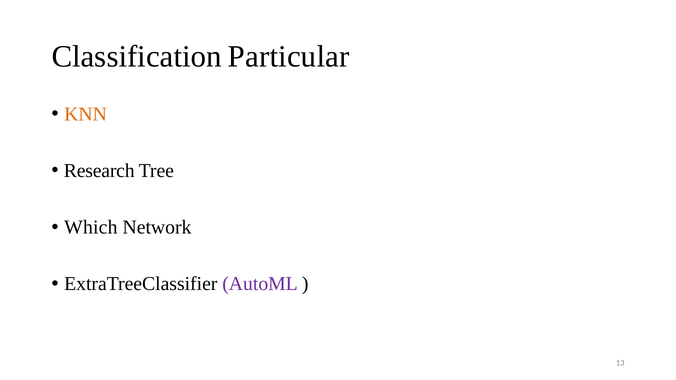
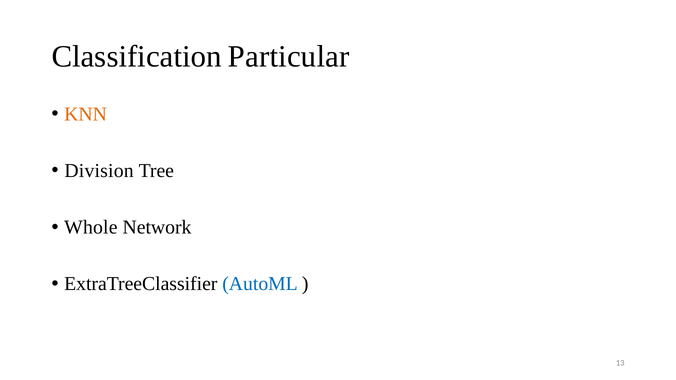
Research: Research -> Division (99, 171)
Which: Which -> Whole (91, 227)
AutoML colour: purple -> blue (260, 284)
